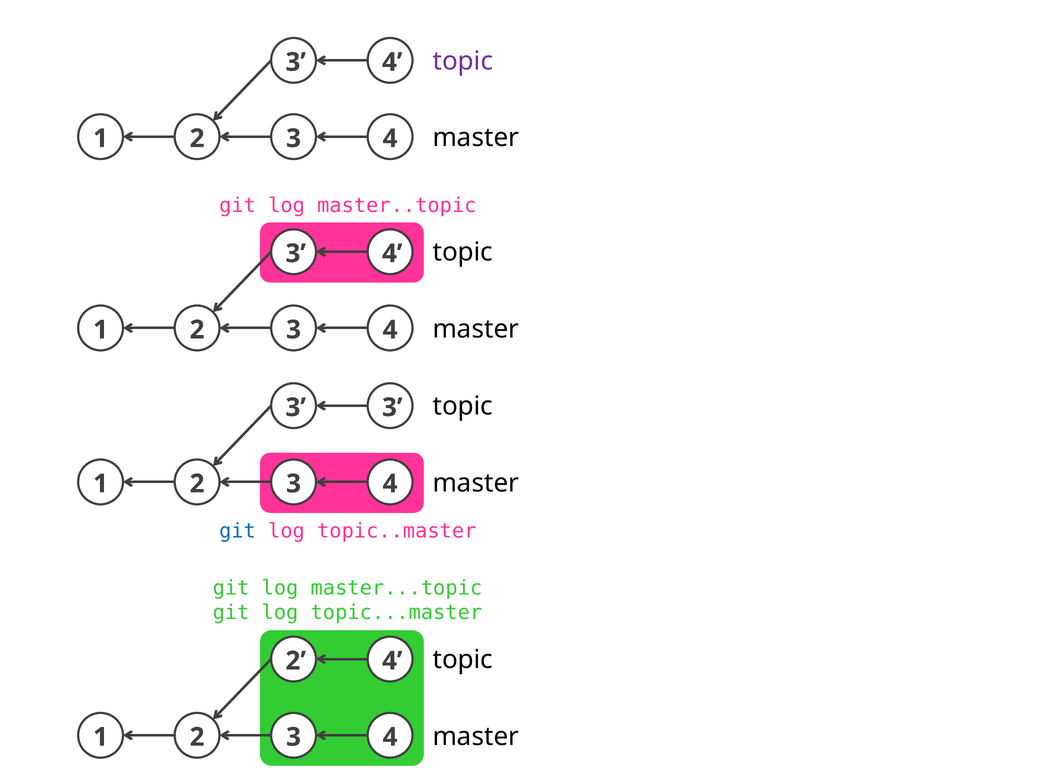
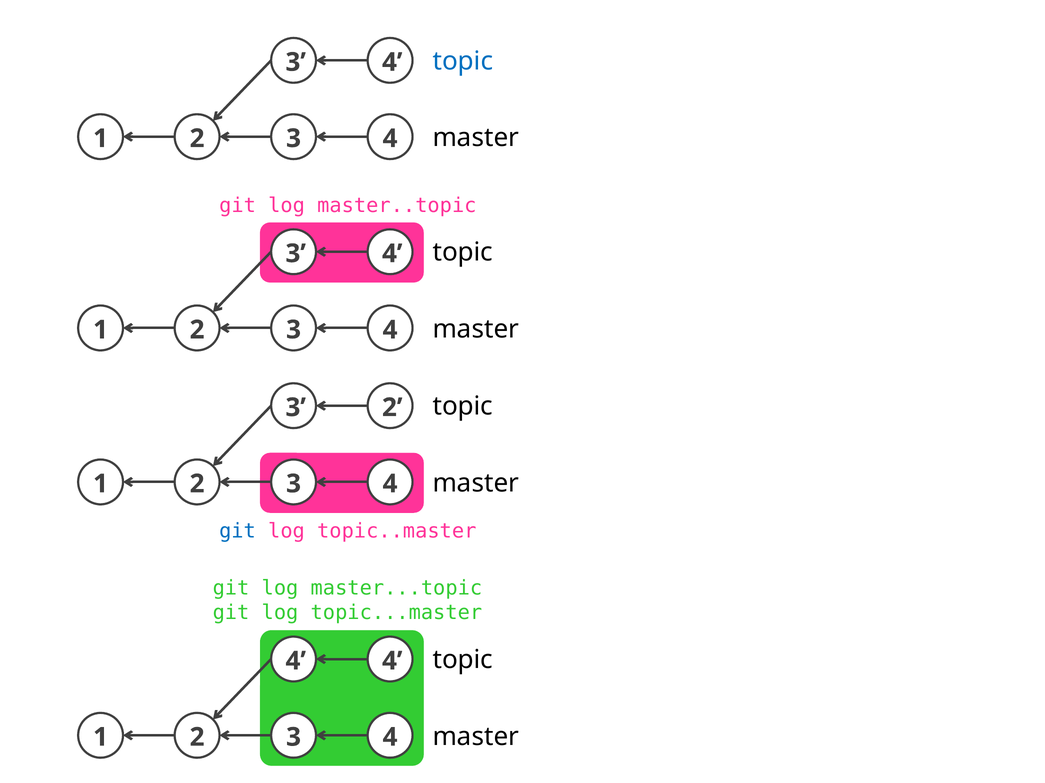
topic colour: purple -> blue (463, 61)
3 3: 3 -> 2 (392, 408)
2: 2 -> 4 (296, 661)
